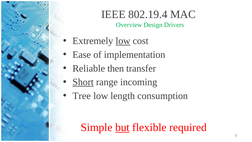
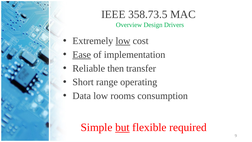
802.19.4: 802.19.4 -> 358.73.5 (148, 14)
Ease underline: none -> present (82, 55)
Short underline: present -> none (83, 82)
incoming: incoming -> operating (139, 82)
Tree: Tree -> Data (82, 96)
length: length -> rooms (123, 96)
